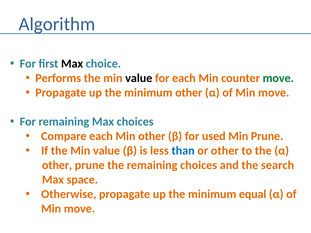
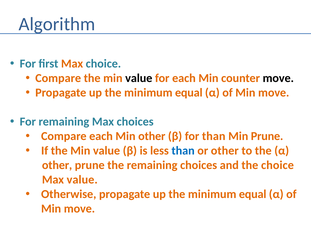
Max colour: black -> orange (72, 64)
Performs: Performs -> Compare (58, 78)
move colour: green -> black (278, 78)
other: other -> equal (189, 93)
for used: used -> than (214, 136)
the search: search -> choice (277, 165)
Max space: space -> value (82, 180)
